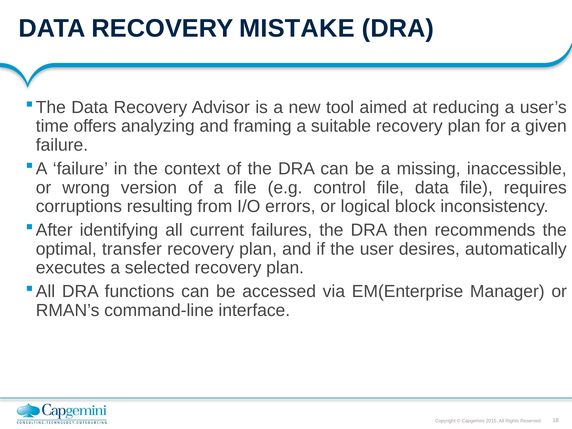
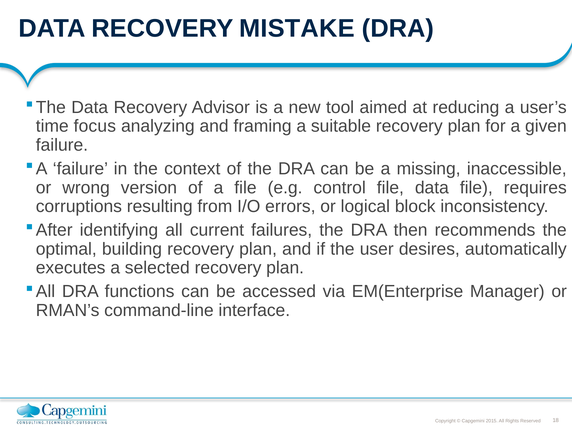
offers: offers -> focus (95, 126)
transfer: transfer -> building (132, 249)
